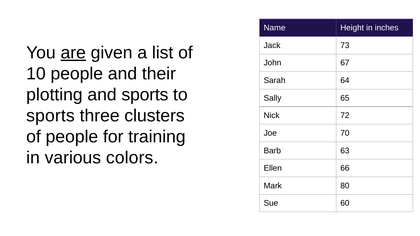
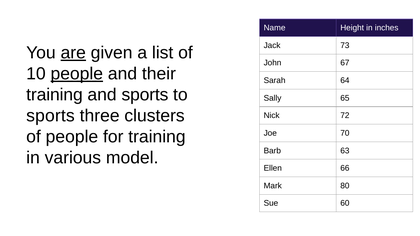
people underline: none -> present (77, 74)
plotting: plotting -> training (54, 95)
colors: colors -> model (132, 158)
